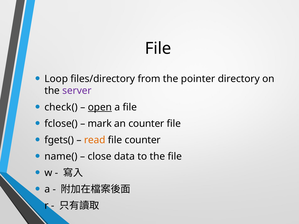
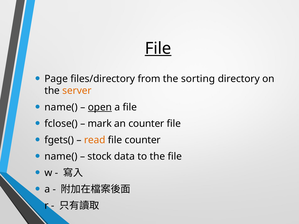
File underline: none -> present (158, 48)
Loop: Loop -> Page (56, 79)
pointer: pointer -> sorting (198, 79)
server colour: purple -> orange (77, 91)
check(: check( -> name( (61, 107)
close: close -> stock (100, 157)
